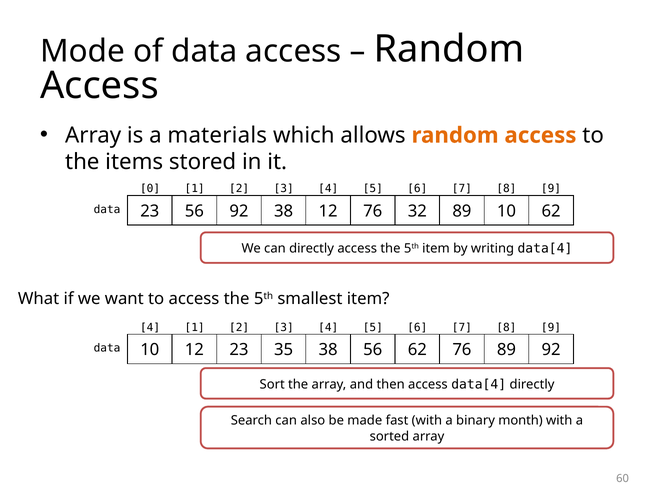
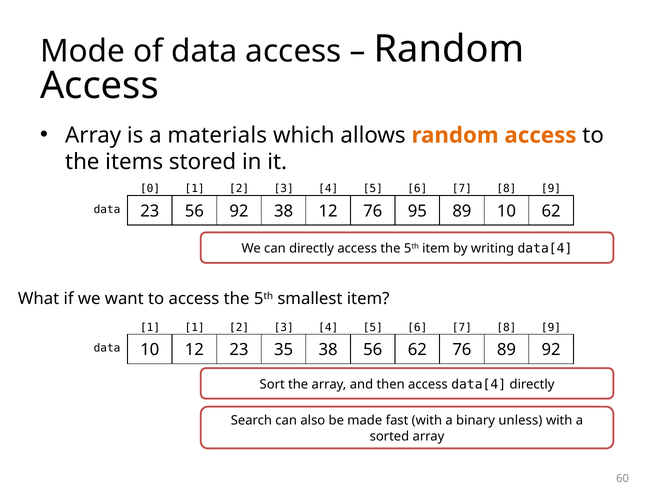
32: 32 -> 95 (417, 211)
4: 4 -> 1 (150, 327)
month: month -> unless (520, 420)
